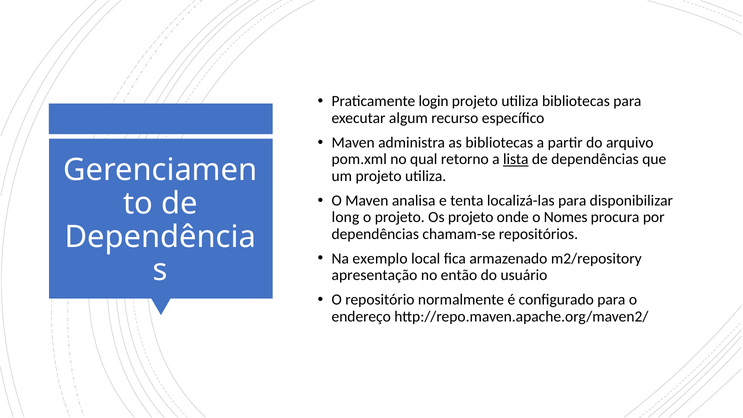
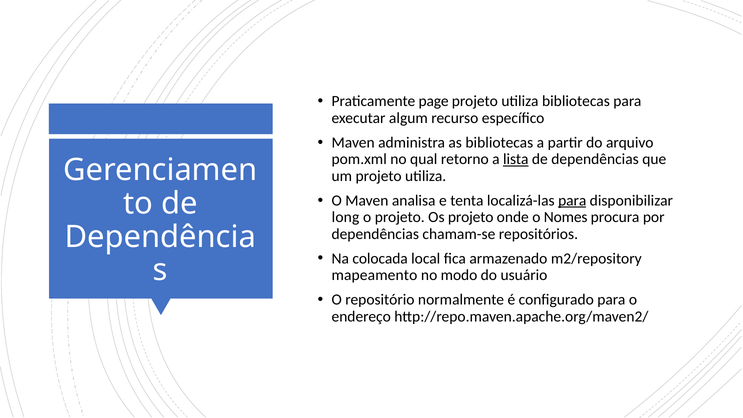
login: login -> page (434, 101)
para underline: none -> present (572, 200)
exemplo: exemplo -> colocada (380, 258)
apresentação: apresentação -> mapeamento (374, 275)
então: então -> modo (459, 275)
